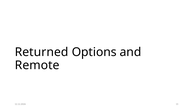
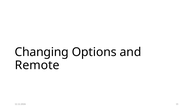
Returned: Returned -> Changing (42, 52)
